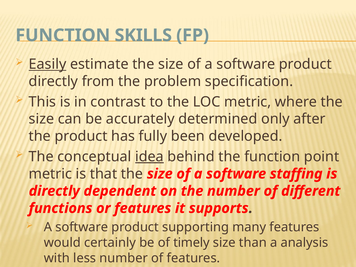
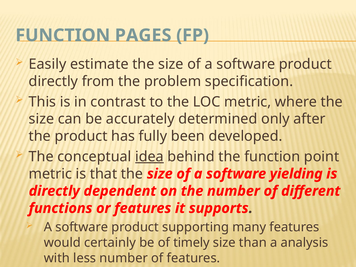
SKILLS: SKILLS -> PAGES (143, 35)
Easily underline: present -> none (48, 64)
staffing: staffing -> yielding (296, 174)
